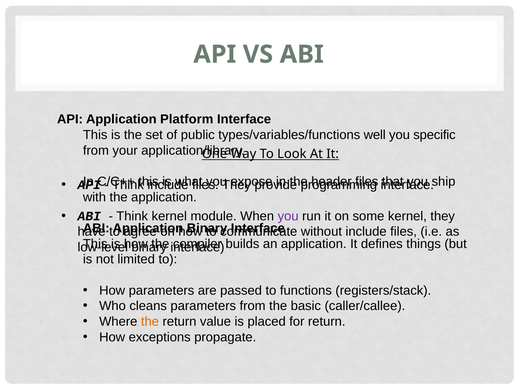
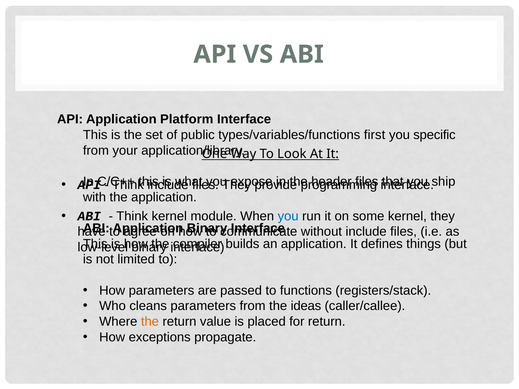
well: well -> first (375, 135)
you colour: purple -> blue (288, 216)
basic: basic -> ideas (306, 306)
